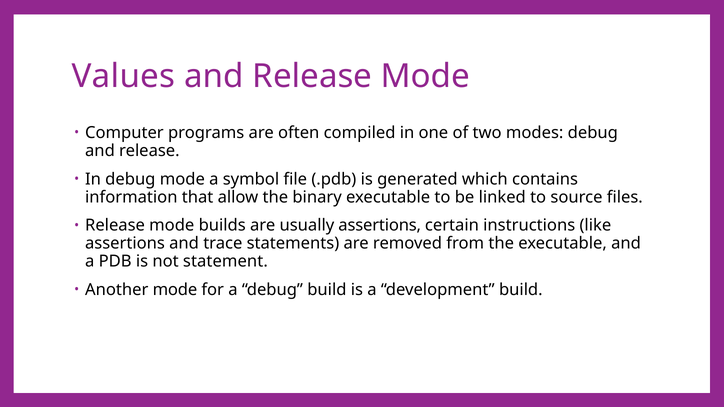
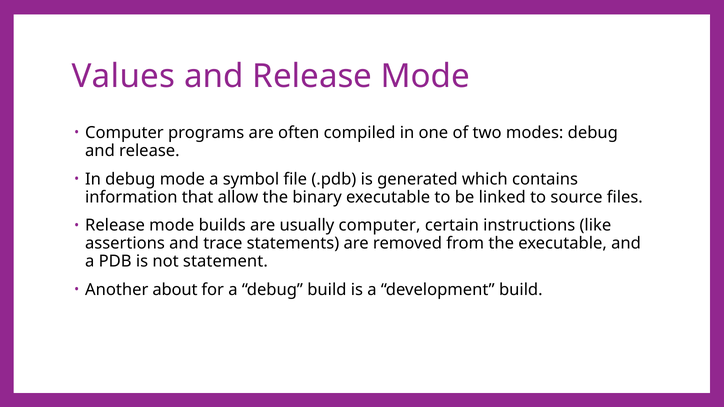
usually assertions: assertions -> computer (380, 226)
Another mode: mode -> about (175, 290)
